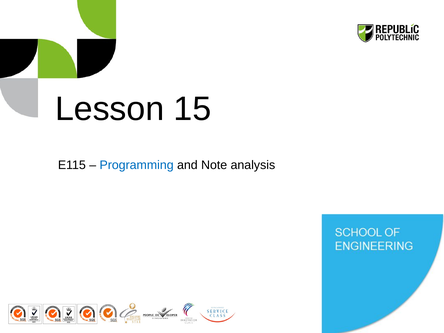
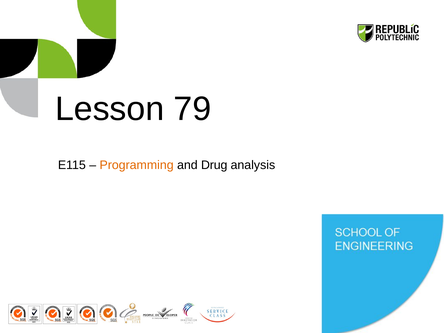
15: 15 -> 79 (192, 109)
Programming colour: blue -> orange (137, 165)
Note: Note -> Drug (214, 165)
